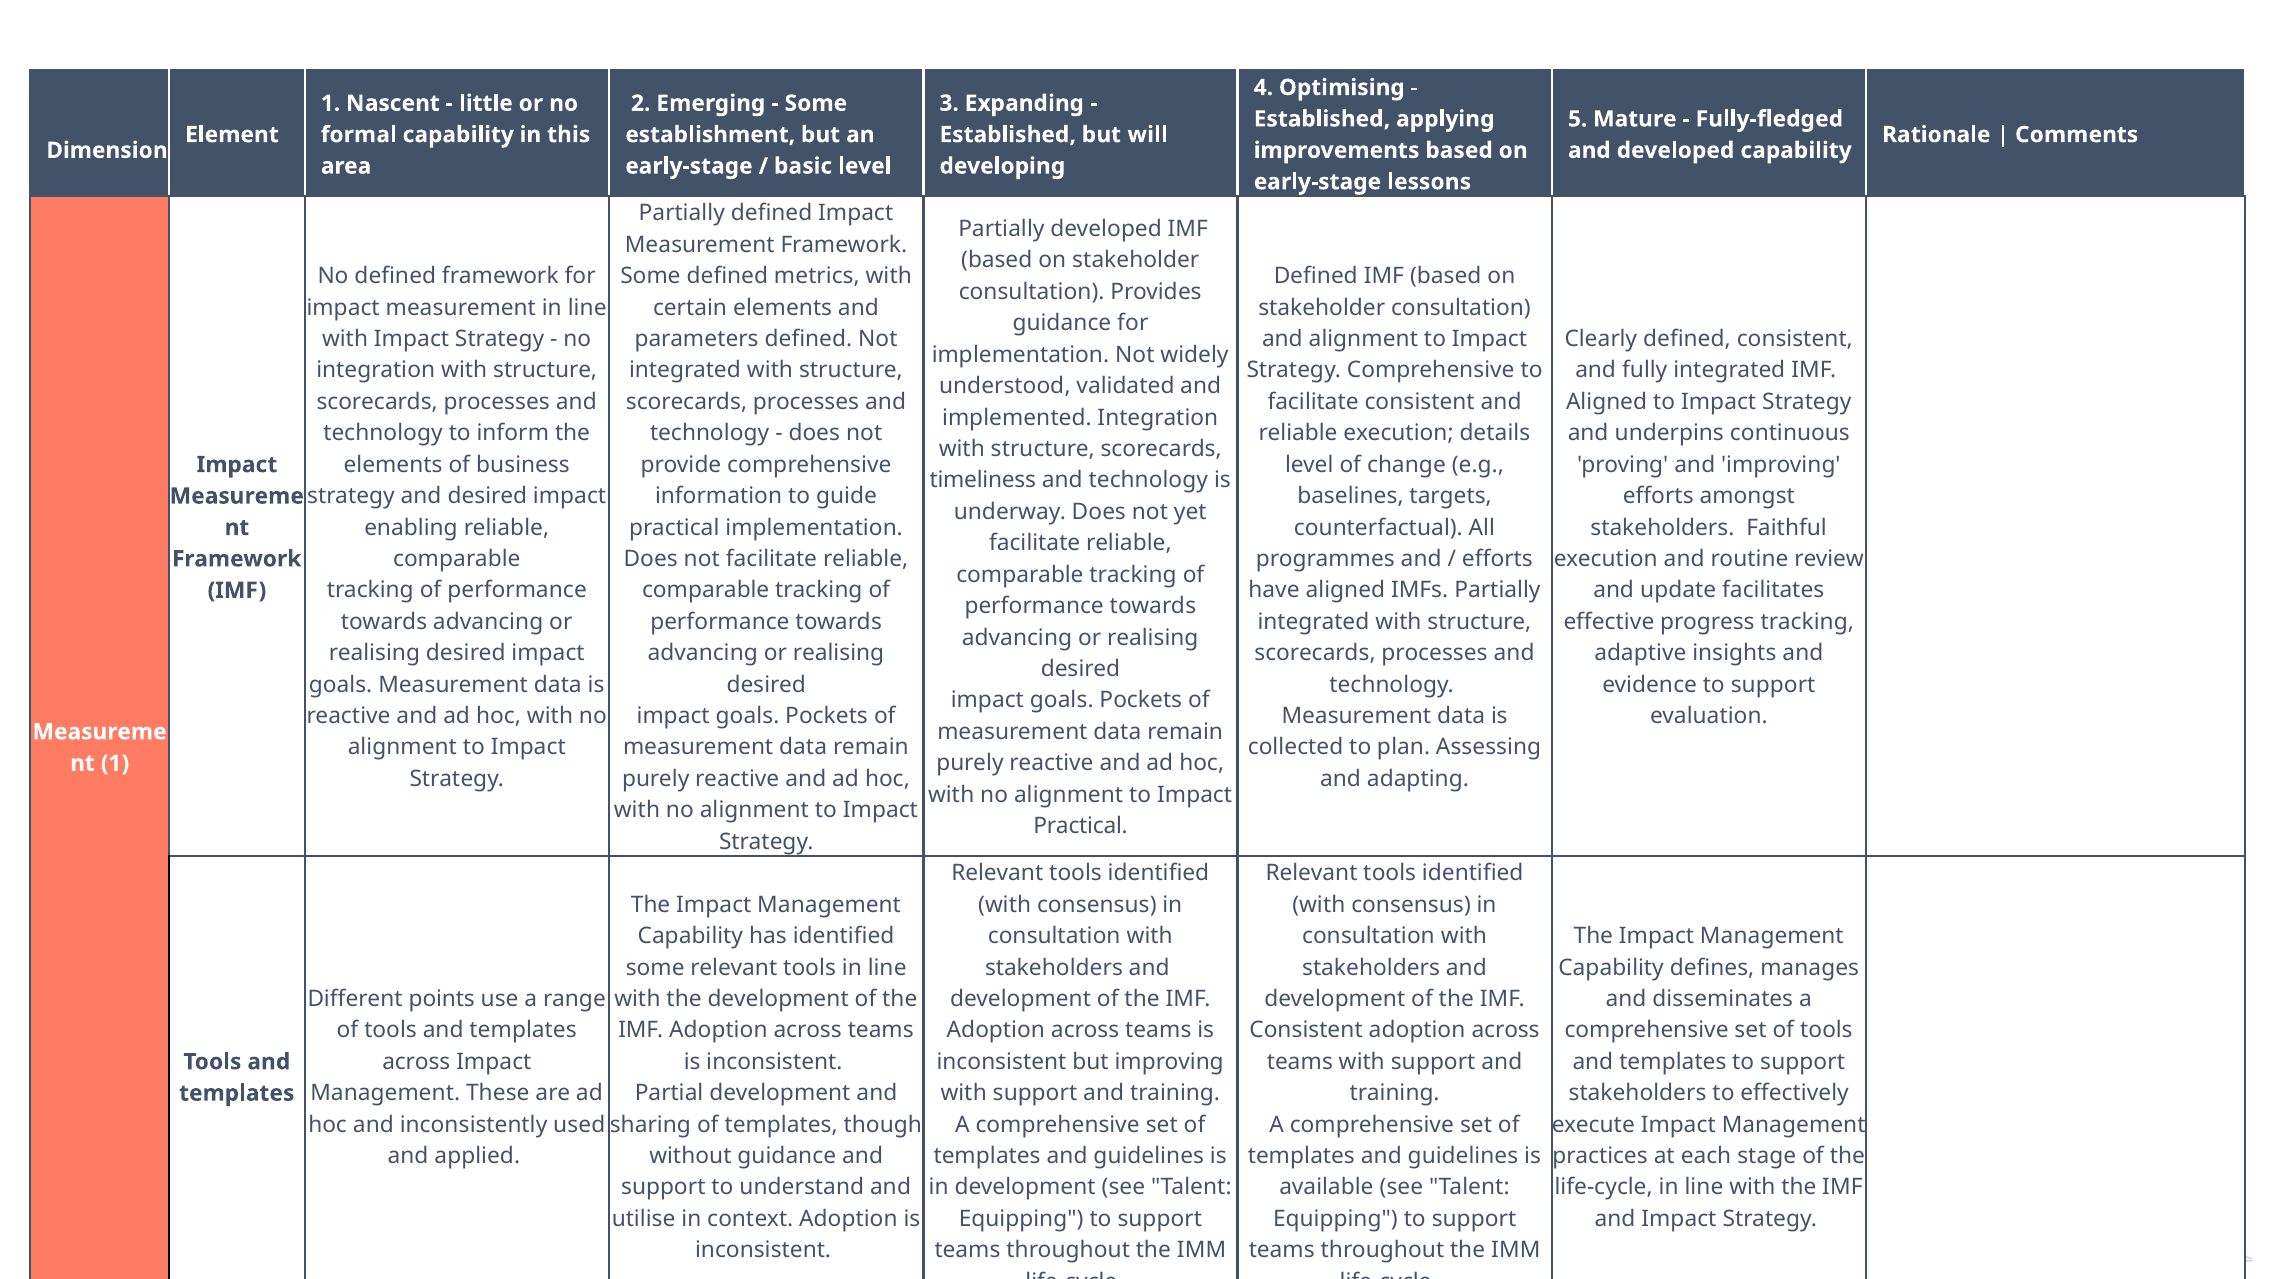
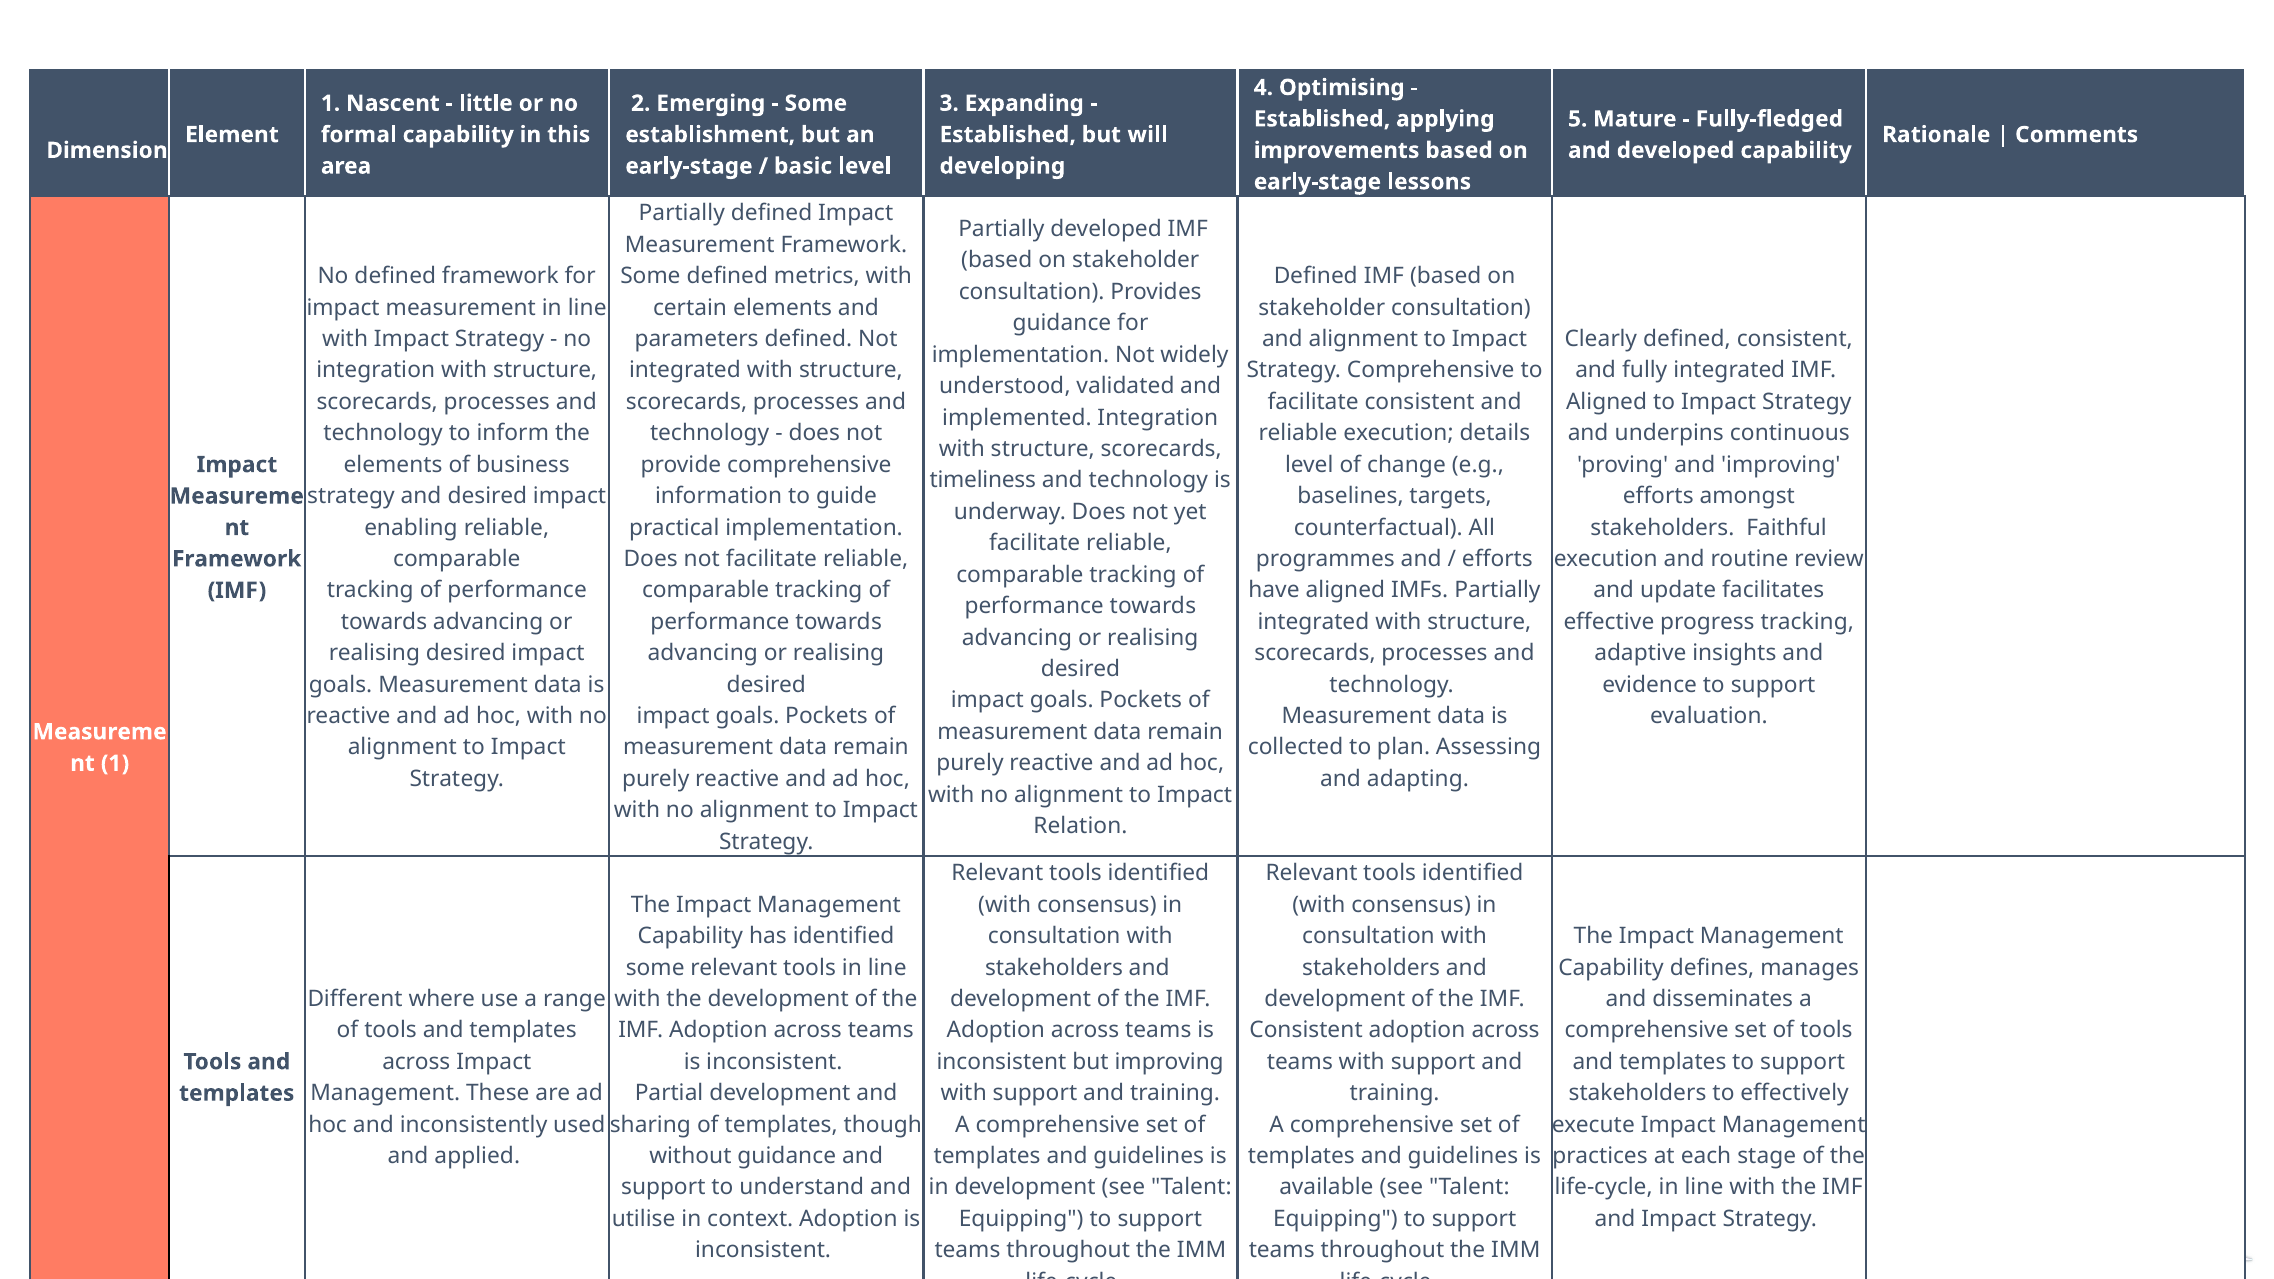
Practical: Practical -> Relation (1080, 826)
points: points -> where (442, 999)
